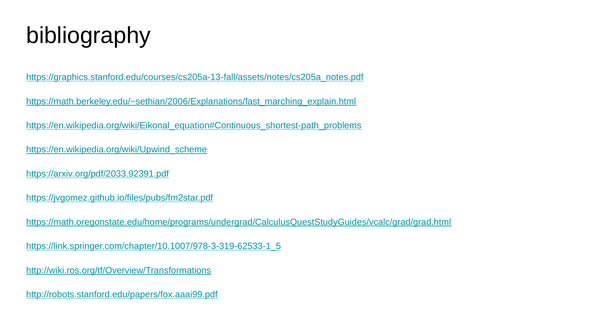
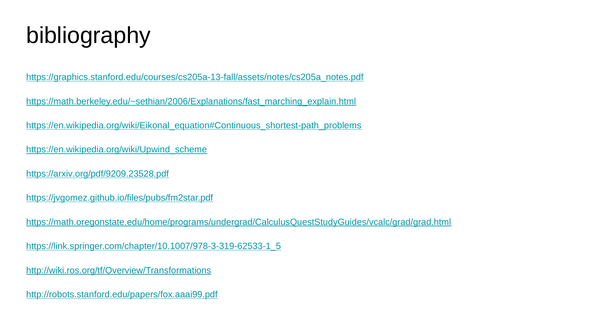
https://arxiv.org/pdf/2033.92391.pdf: https://arxiv.org/pdf/2033.92391.pdf -> https://arxiv.org/pdf/9209.23528.pdf (98, 174)
